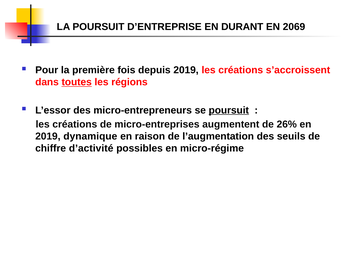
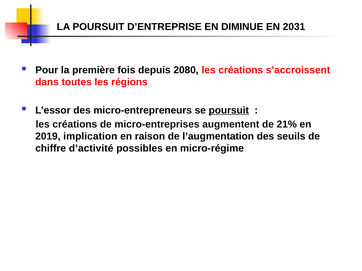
DURANT: DURANT -> DIMINUE (242, 27)
2069: 2069 -> 2031 (294, 27)
depuis 2019: 2019 -> 2080 (186, 70)
toutes underline: present -> none (77, 82)
26%: 26% -> 21% (287, 125)
dynamique: dynamique -> implication (90, 137)
